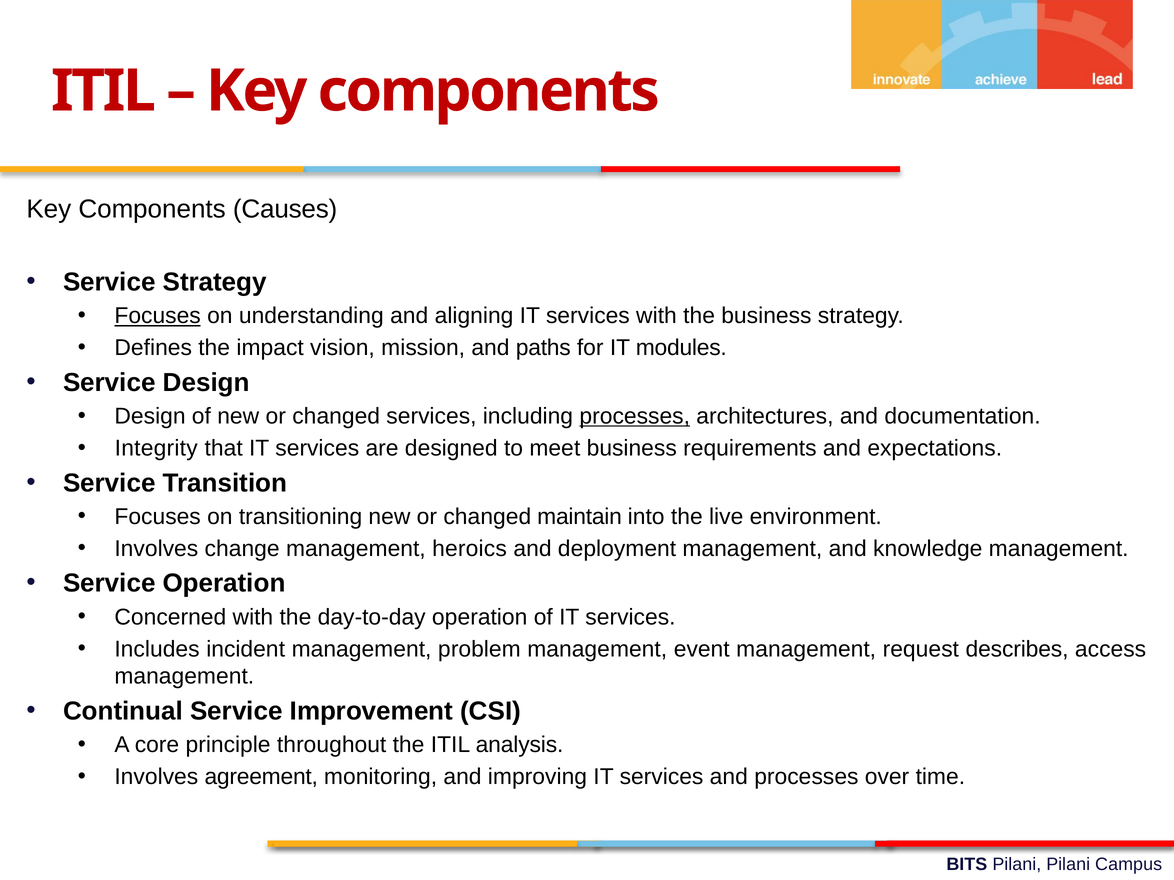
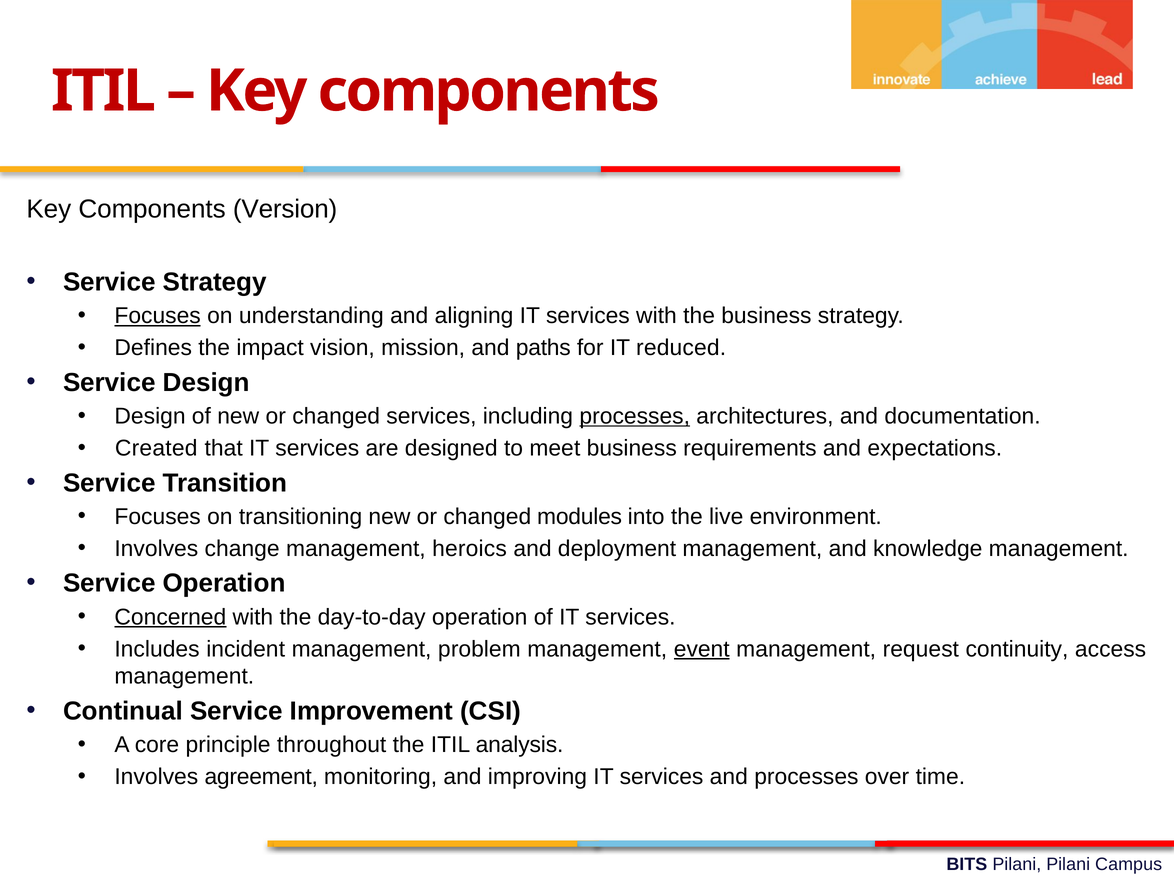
Causes: Causes -> Version (285, 209)
modules: modules -> reduced (681, 348)
Integrity: Integrity -> Created (156, 448)
maintain: maintain -> modules (580, 517)
Concerned underline: none -> present (170, 617)
event underline: none -> present (702, 649)
describes: describes -> continuity (1017, 649)
